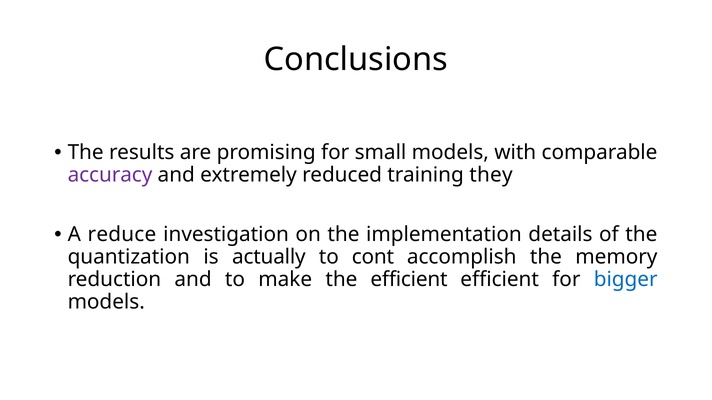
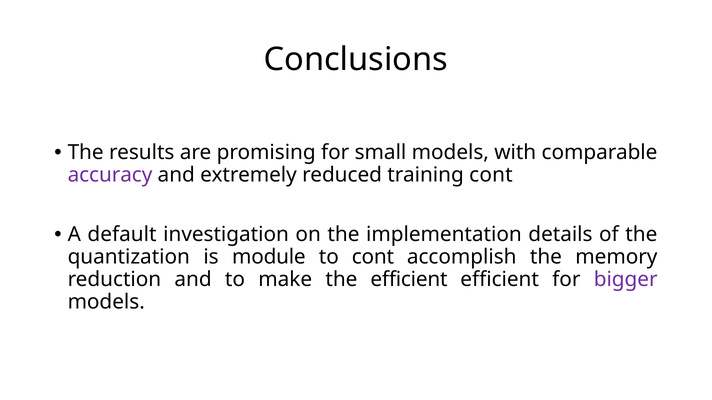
training they: they -> cont (491, 175)
reduce: reduce -> default (122, 235)
actually: actually -> module (269, 257)
bigger colour: blue -> purple (626, 280)
